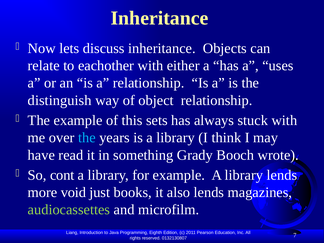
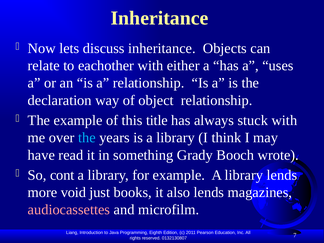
distinguish: distinguish -> declaration (60, 100)
sets: sets -> title (157, 120)
audiocassettes colour: light green -> pink (69, 210)
